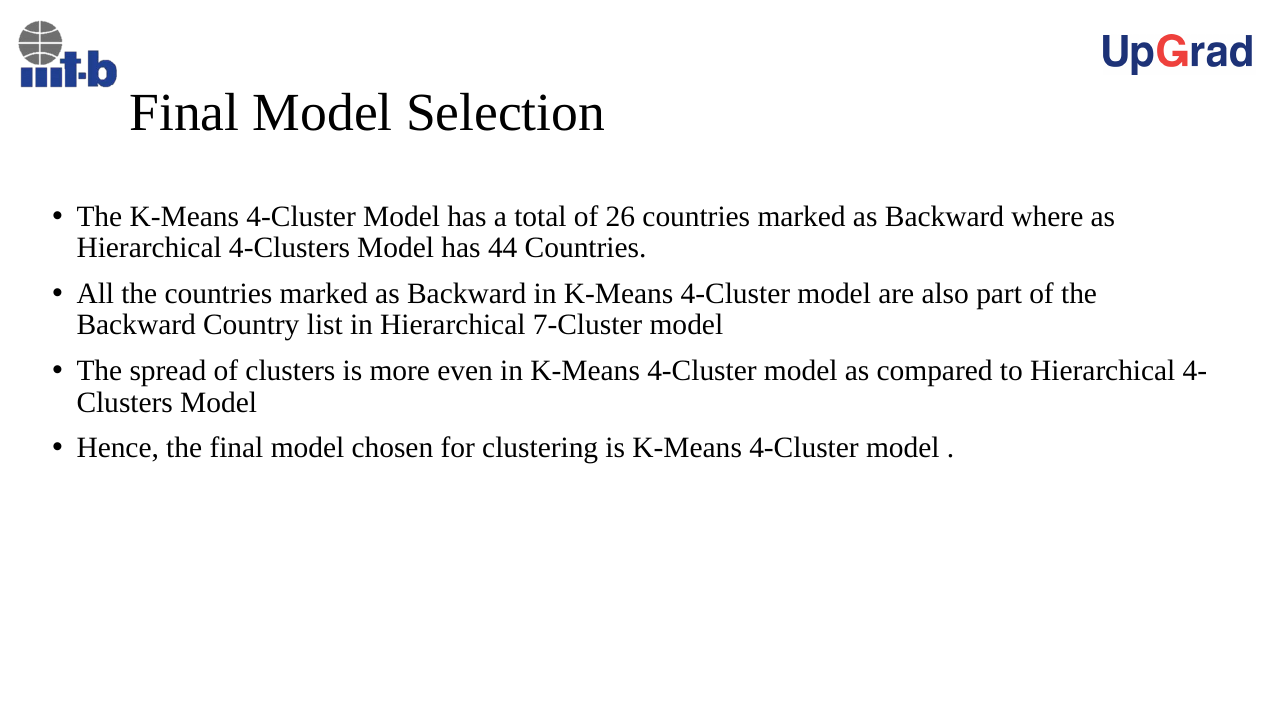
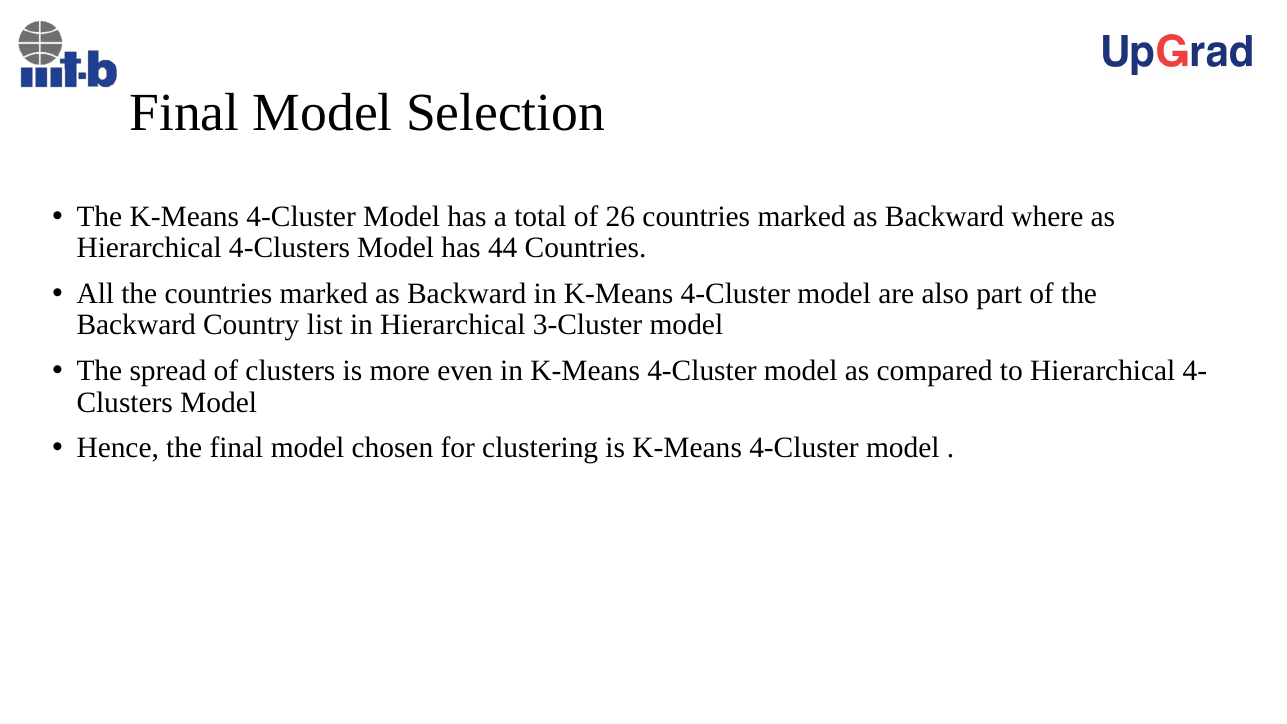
7-Cluster: 7-Cluster -> 3-Cluster (588, 325)
